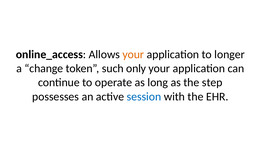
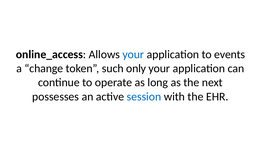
your colour: orange -> blue (133, 54)
longer: longer -> events (230, 54)
step: step -> next (212, 82)
